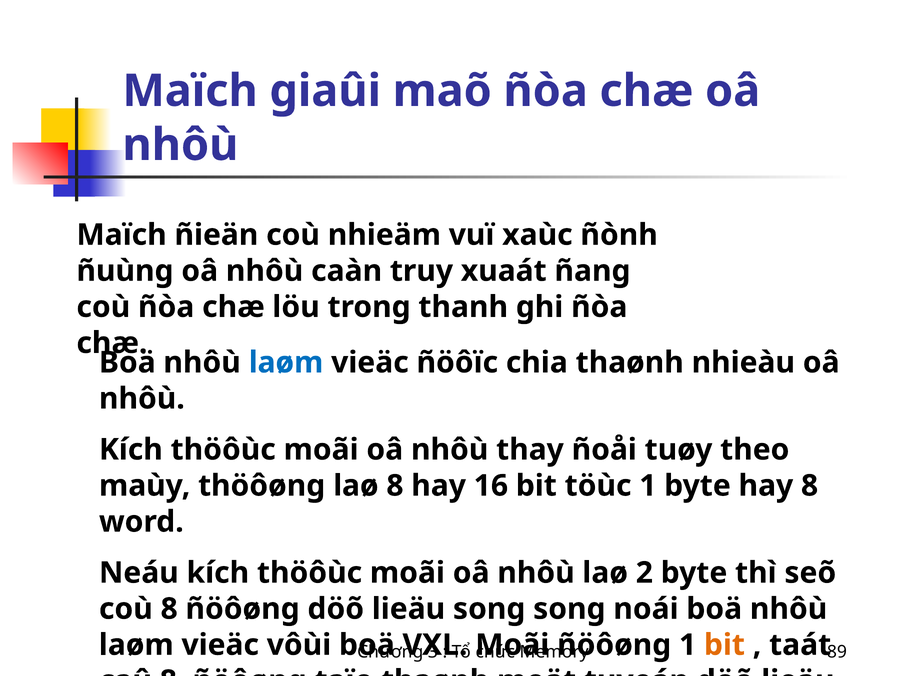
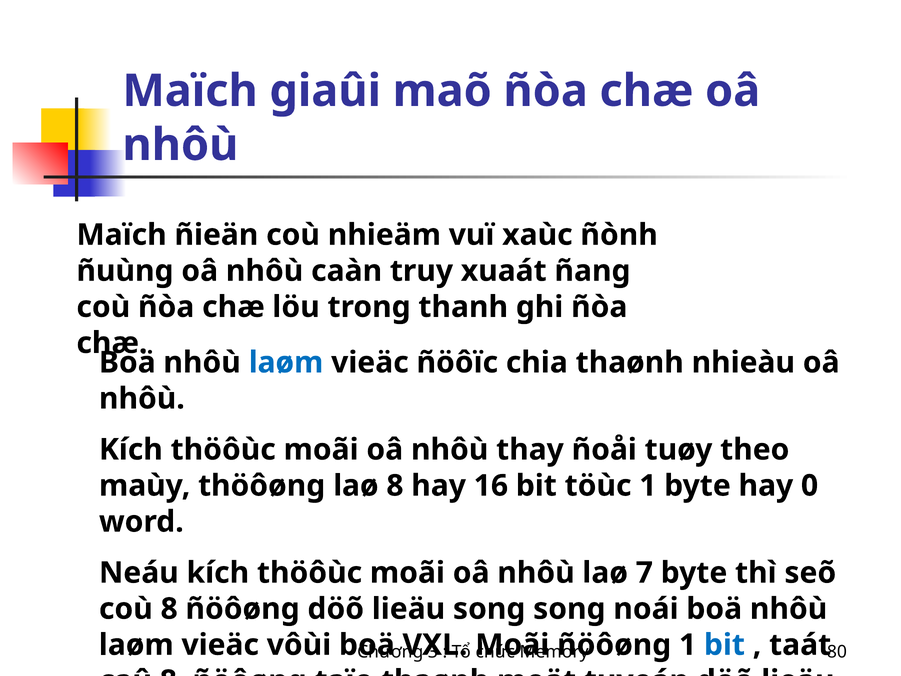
hay 8: 8 -> 0 (810, 486)
2: 2 -> 7 (644, 573)
bit colour: orange -> blue (724, 645)
89: 89 -> 80 (837, 652)
